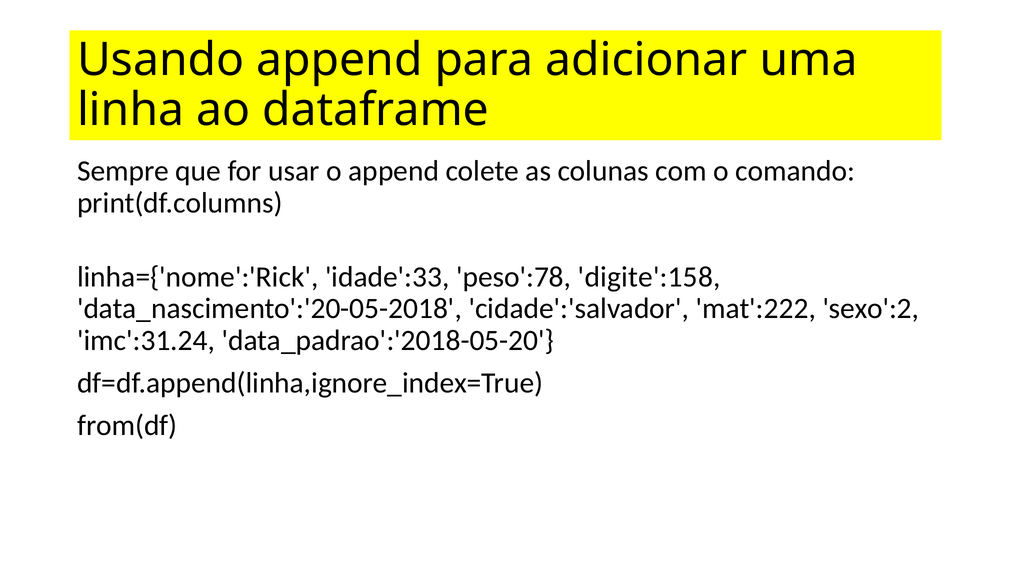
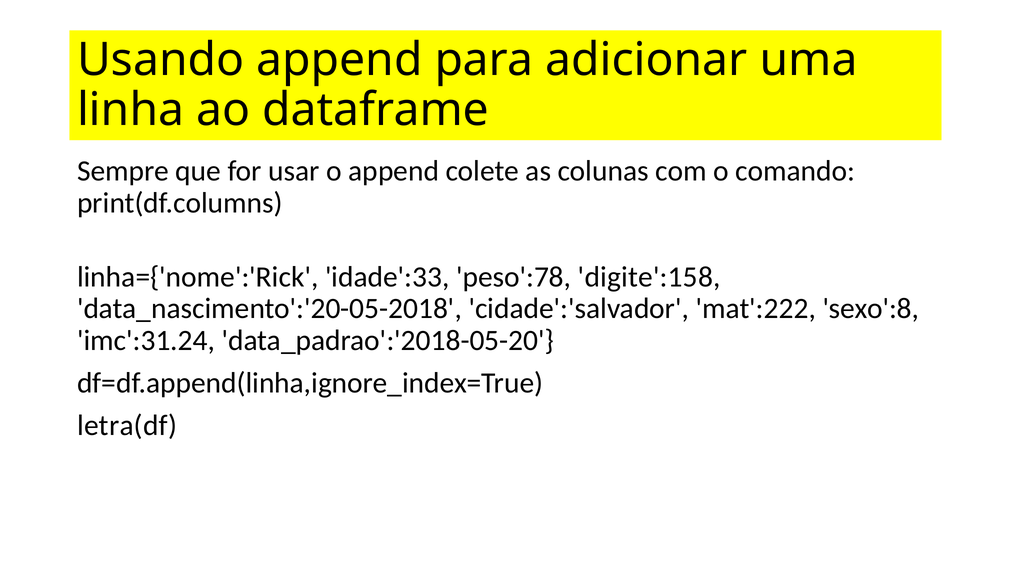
sexo':2: sexo':2 -> sexo':8 (871, 309)
from(df: from(df -> letra(df (127, 425)
